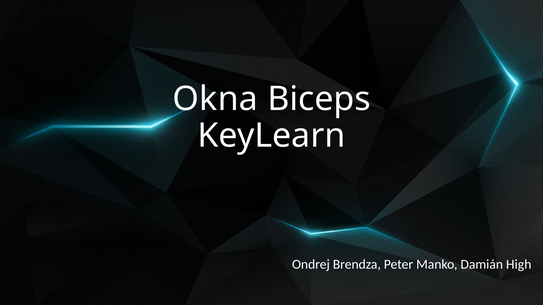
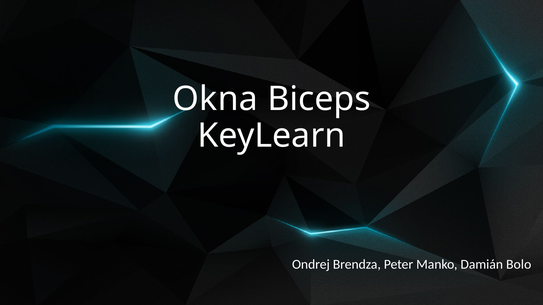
High: High -> Bolo (519, 265)
